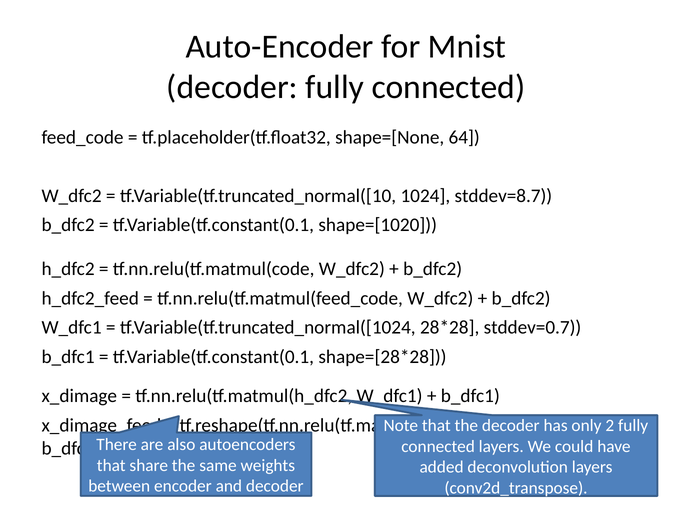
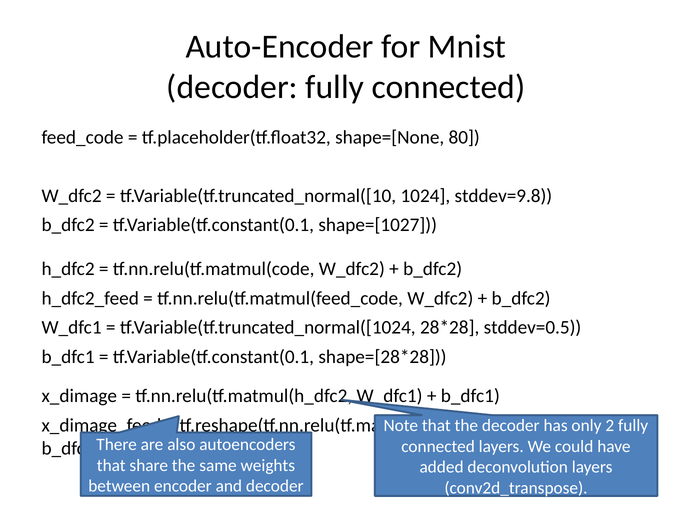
64: 64 -> 80 (464, 137)
stddev=8.7: stddev=8.7 -> stddev=9.8 (503, 196)
shape=[1020: shape=[1020 -> shape=[1027 (378, 225)
stddev=0.7: stddev=0.7 -> stddev=0.5 (532, 327)
